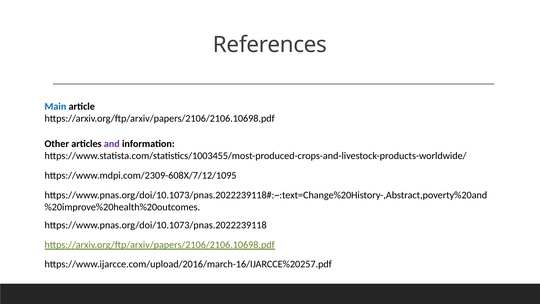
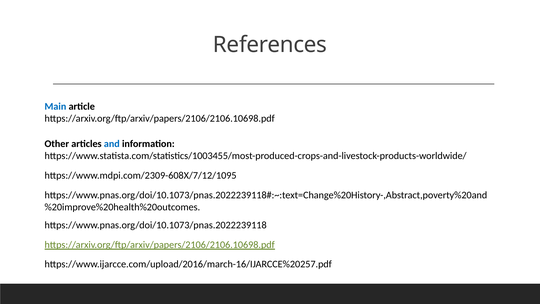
and colour: purple -> blue (112, 144)
